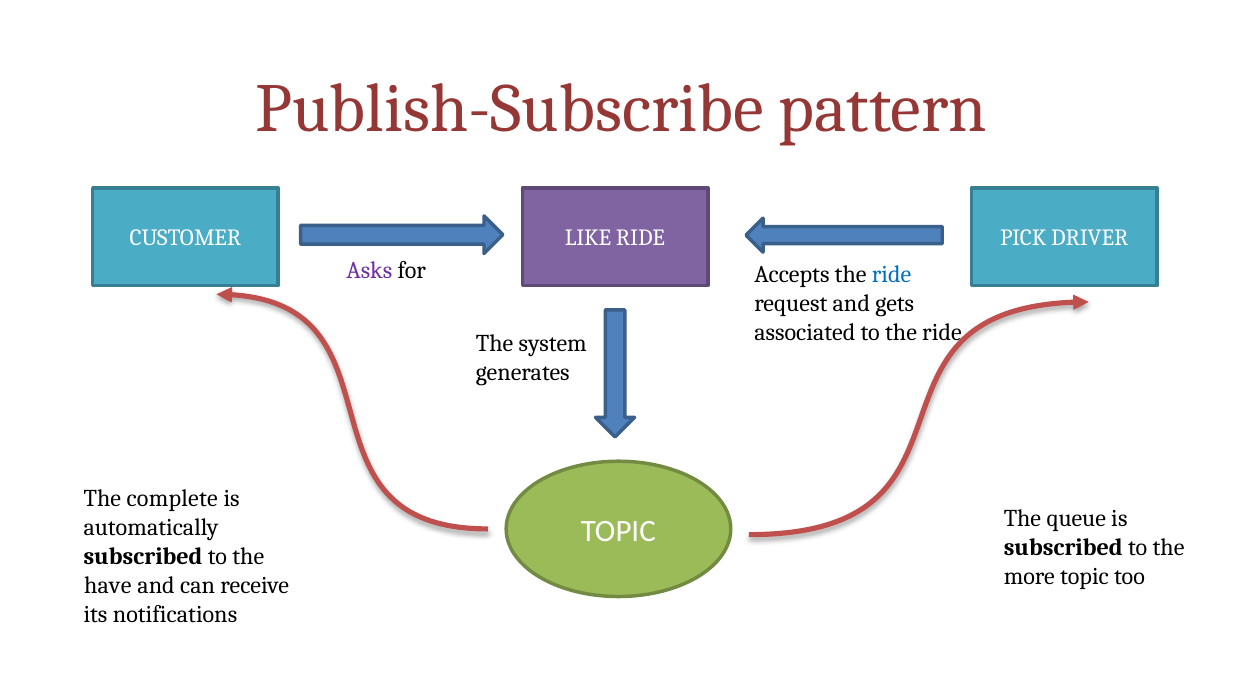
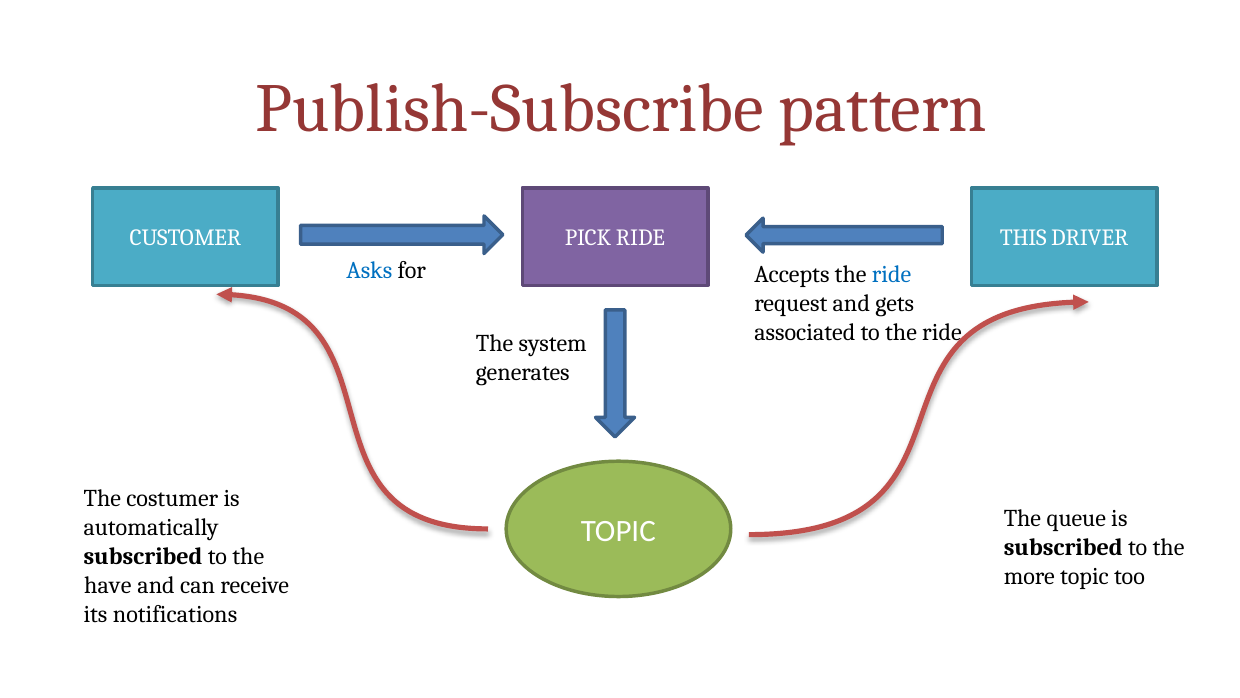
LIKE: LIKE -> PICK (588, 238)
PICK: PICK -> THIS (1023, 238)
Asks colour: purple -> blue (369, 270)
complete: complete -> costumer (172, 498)
